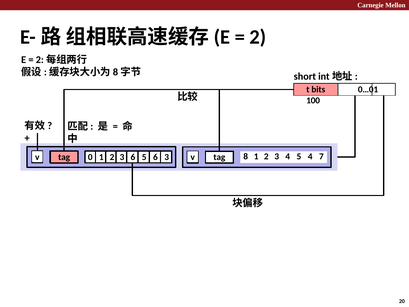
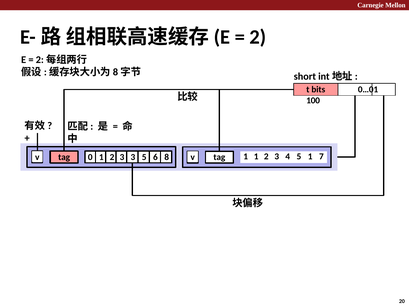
3 6: 6 -> 3 (133, 157)
6 3: 3 -> 8 (167, 157)
v 8: 8 -> 1 (246, 156)
5 4: 4 -> 1 (310, 156)
